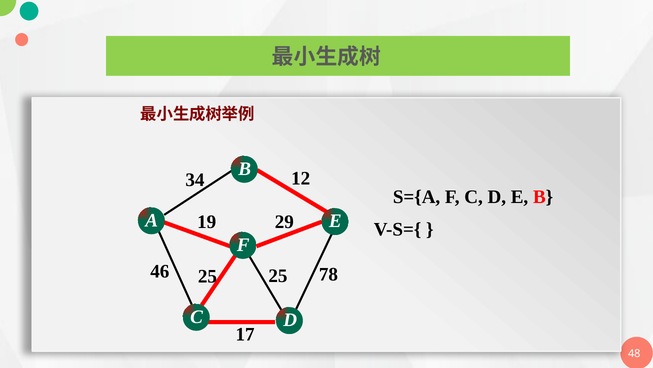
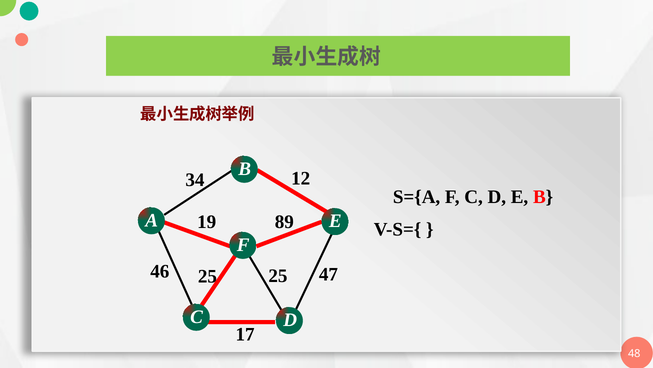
29: 29 -> 89 (284, 222)
78: 78 -> 47 (328, 274)
